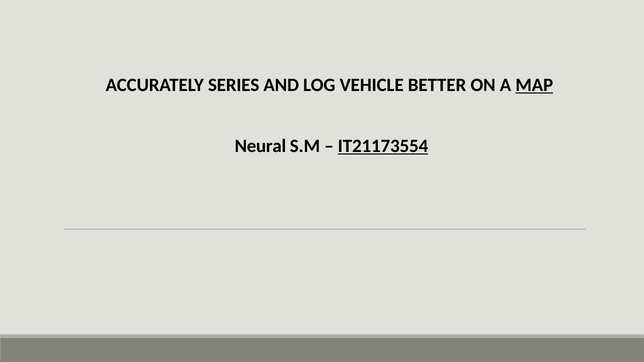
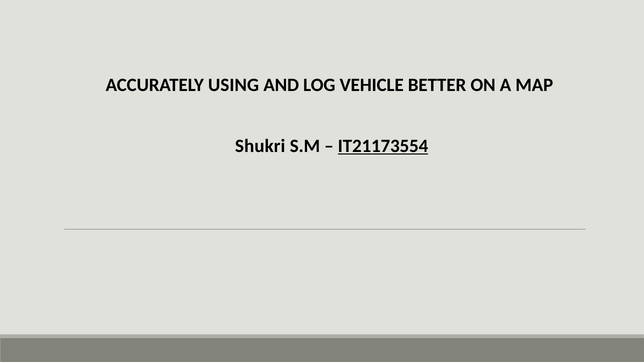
SERIES: SERIES -> USING (234, 85)
MAP underline: present -> none (534, 85)
Neural: Neural -> Shukri (260, 146)
